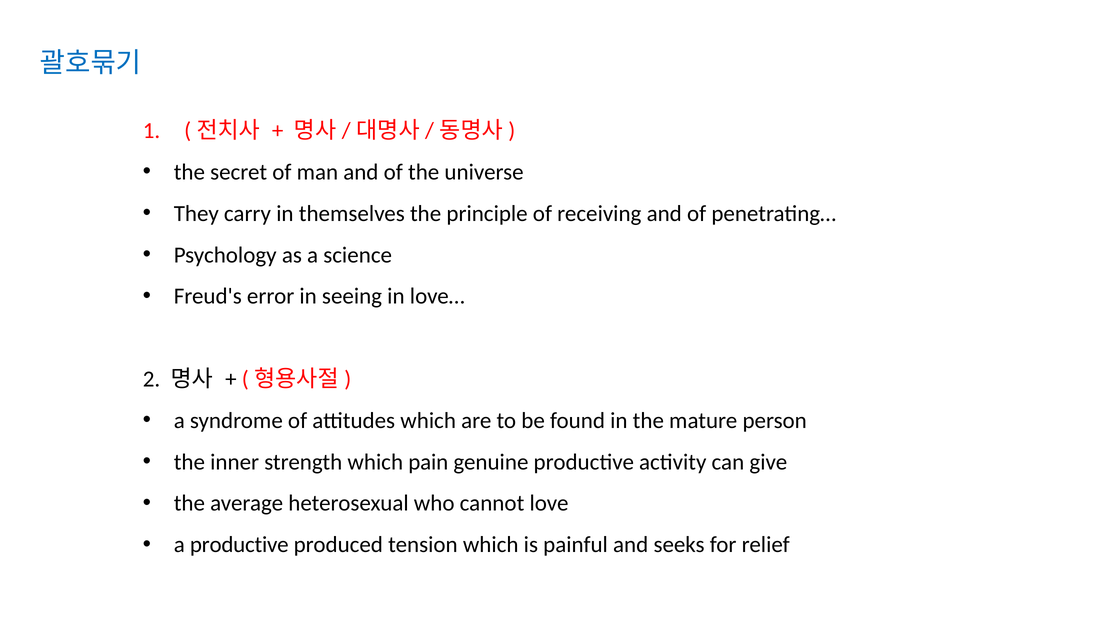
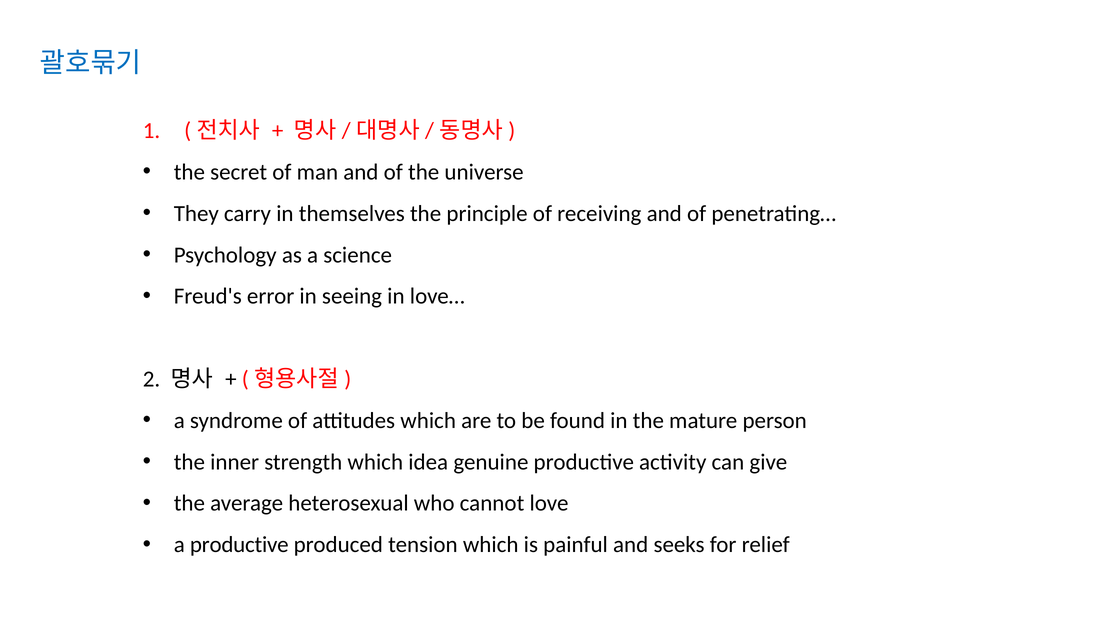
pain: pain -> idea (428, 462)
